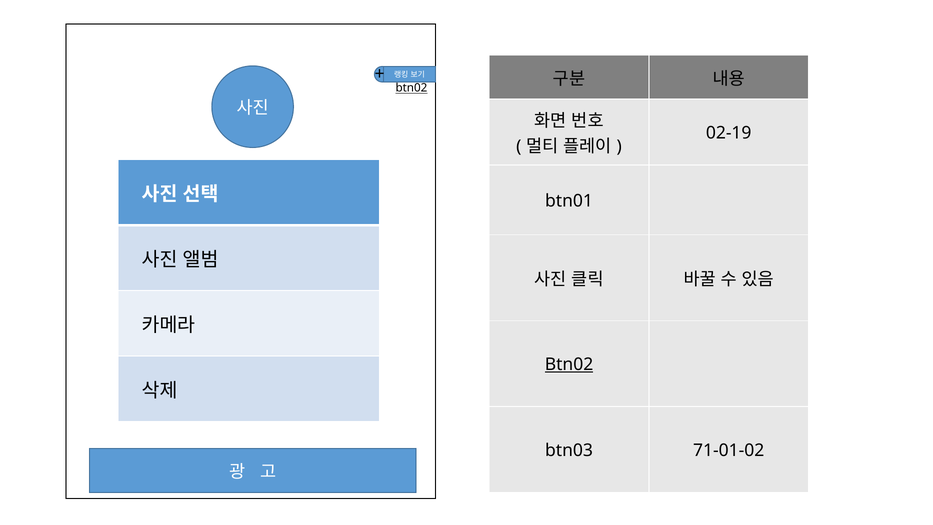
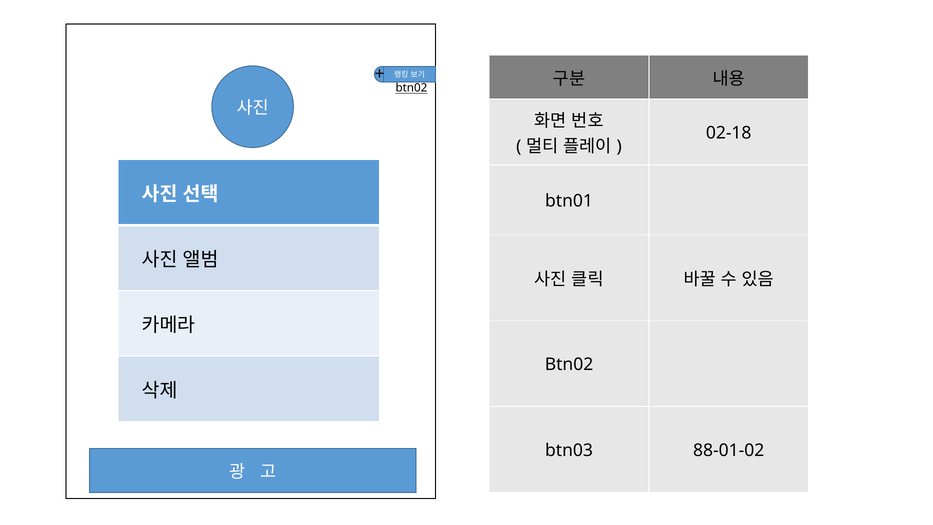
02-19: 02-19 -> 02-18 (729, 133)
Btn02 underline: present -> none (569, 364)
71-01-02: 71-01-02 -> 88-01-02 (729, 450)
